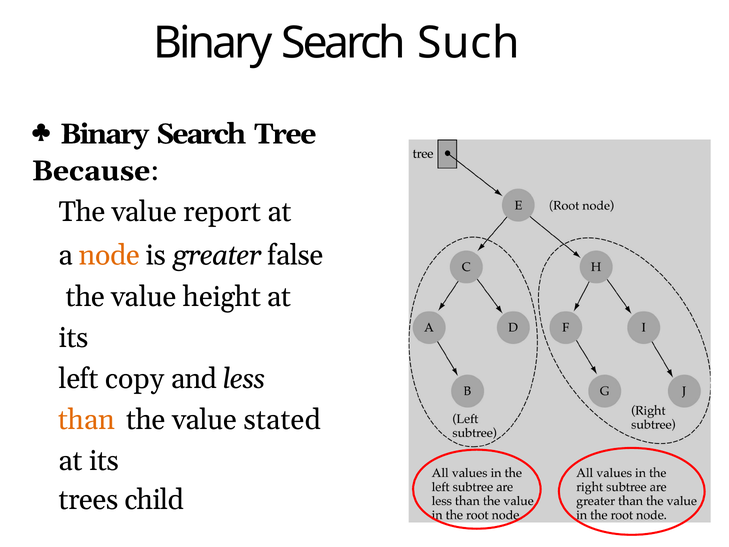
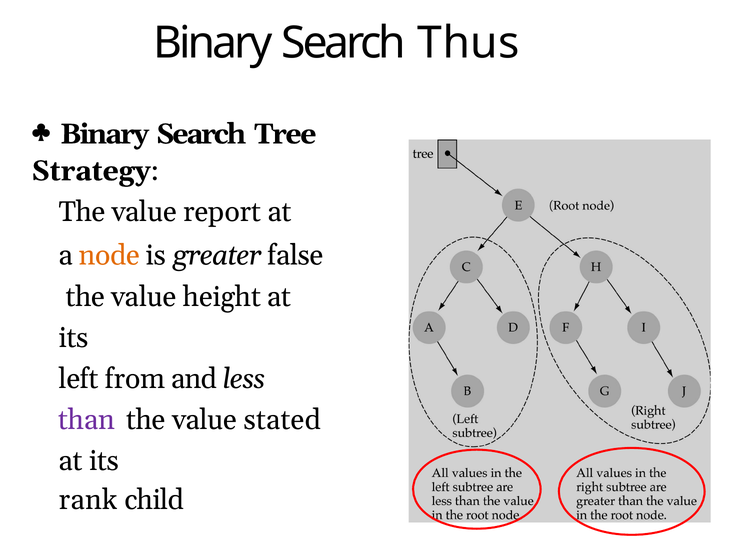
Such: Such -> Thus (469, 43)
Because: Because -> Strategy (91, 171)
copy: copy -> from (135, 379)
than colour: orange -> purple (87, 420)
trees: trees -> rank (88, 499)
